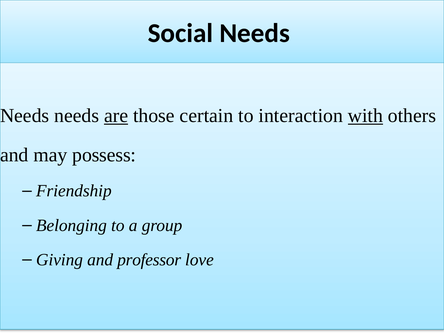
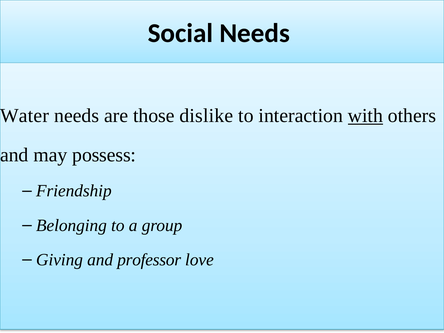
Needs: Needs -> Water (25, 116)
are underline: present -> none (116, 116)
certain: certain -> dislike (206, 116)
